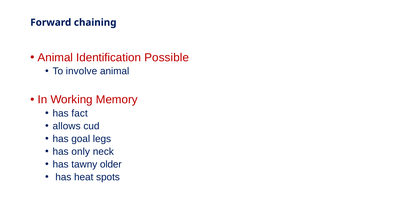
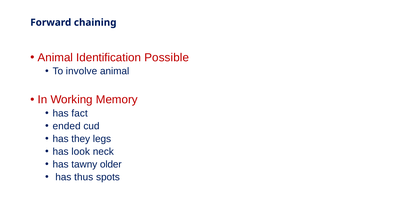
allows: allows -> ended (67, 126)
goal: goal -> they (81, 139)
only: only -> look (81, 152)
heat: heat -> thus (84, 177)
